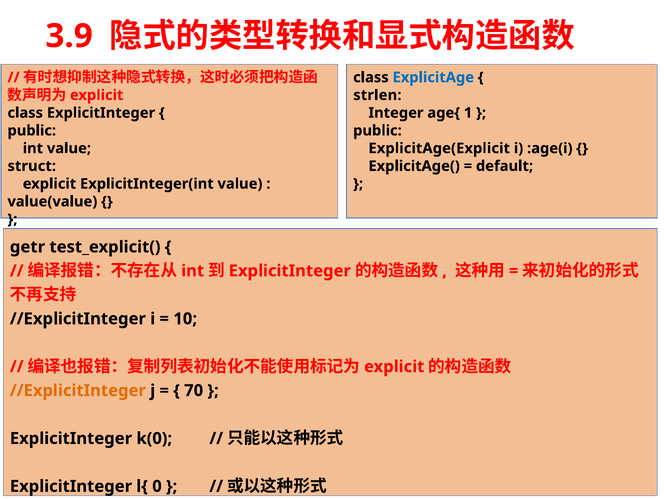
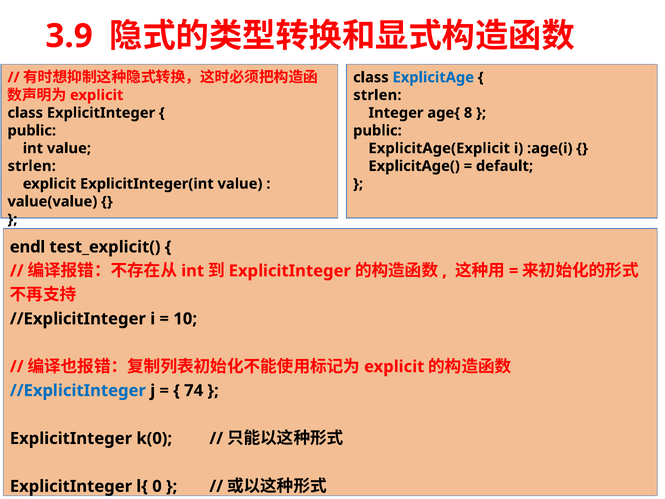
1: 1 -> 8 (468, 113)
struct: struct -> strlen (32, 166)
getr: getr -> endl (28, 247)
//ExplicitInteger colour: orange -> blue (78, 390)
70: 70 -> 74 (194, 390)
